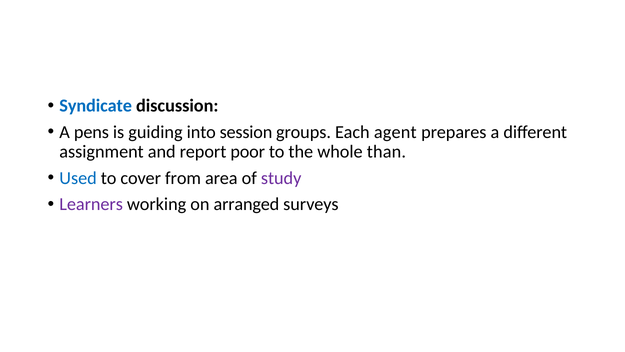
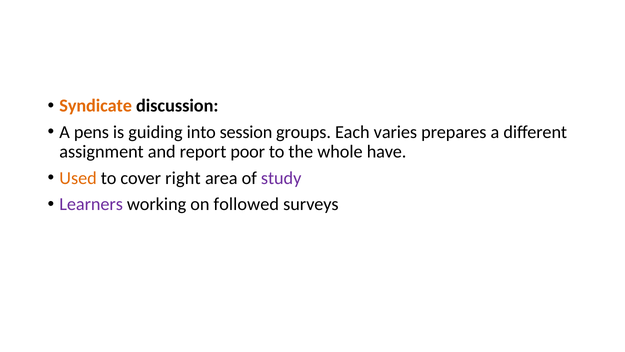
Syndicate colour: blue -> orange (96, 106)
agent: agent -> varies (395, 132)
than: than -> have (387, 152)
Used colour: blue -> orange (78, 178)
from: from -> right (183, 178)
arranged: arranged -> followed (246, 204)
